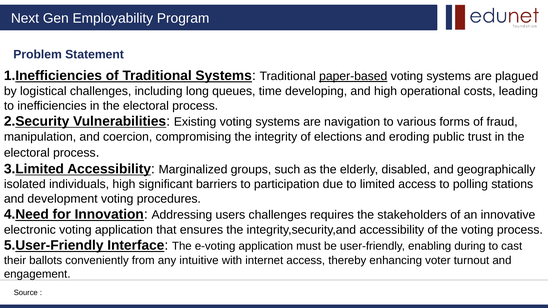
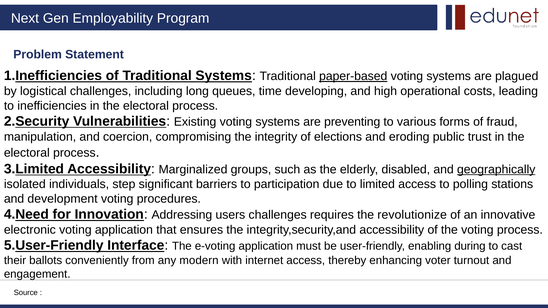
navigation: navigation -> preventing (352, 122)
geographically underline: none -> present (496, 169)
individuals high: high -> step (124, 184)
stakeholders: stakeholders -> revolutionize (412, 215)
intuitive: intuitive -> modern (199, 261)
